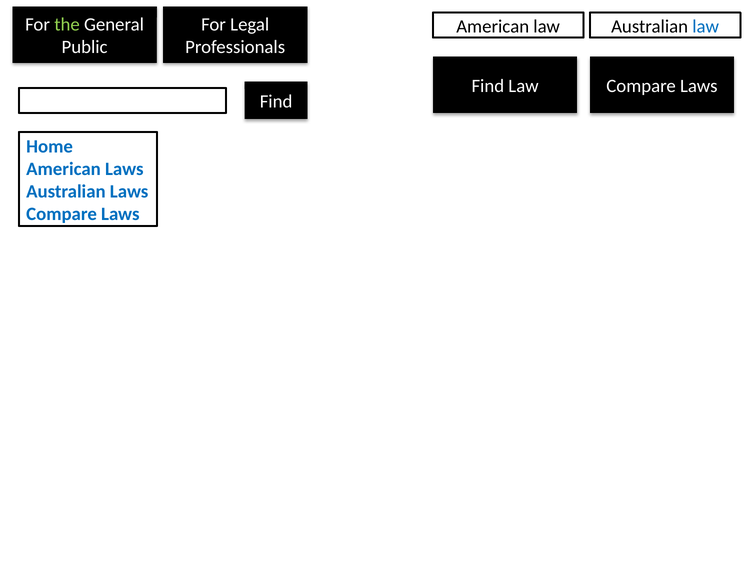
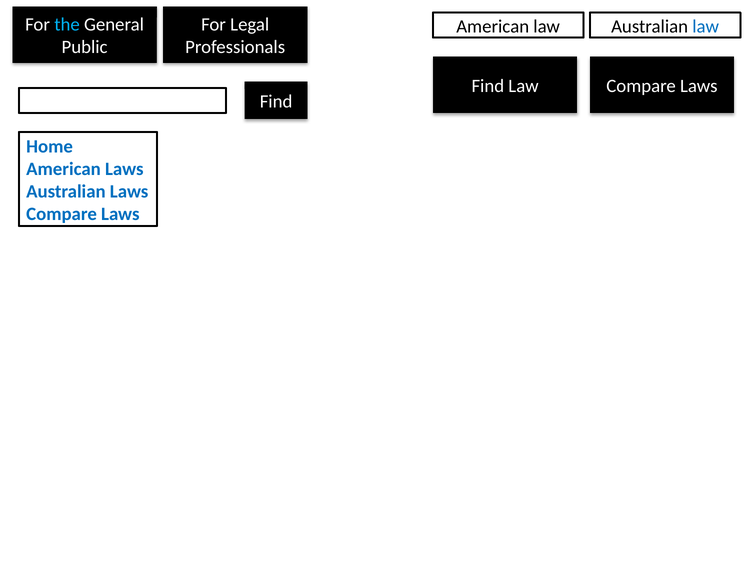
the colour: light green -> light blue (67, 25)
